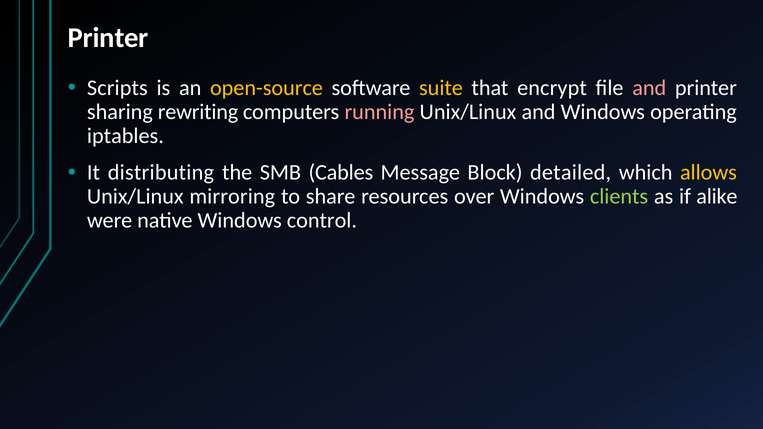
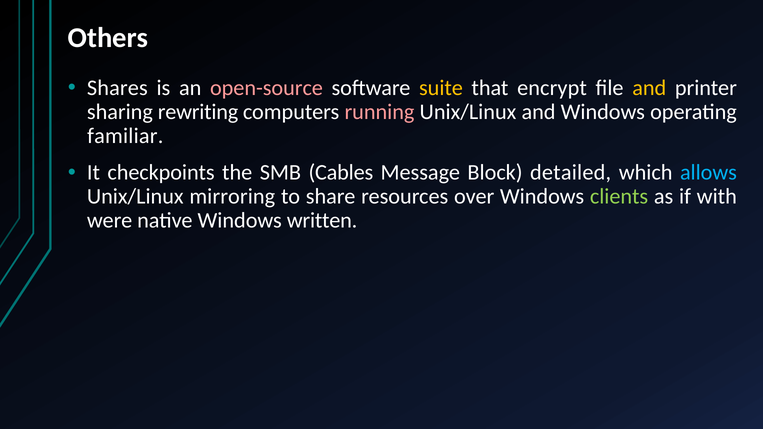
Printer: Printer -> Others (108, 38)
Scripts: Scripts -> Shares (117, 88)
open-source colour: yellow -> pink (266, 88)
and colour: pink -> yellow (649, 88)
iptables: iptables -> familiar (125, 136)
distributing: distributing -> checkpoints (161, 173)
allows colour: yellow -> light blue (708, 173)
alike: alike -> with (717, 197)
control: control -> written (322, 221)
